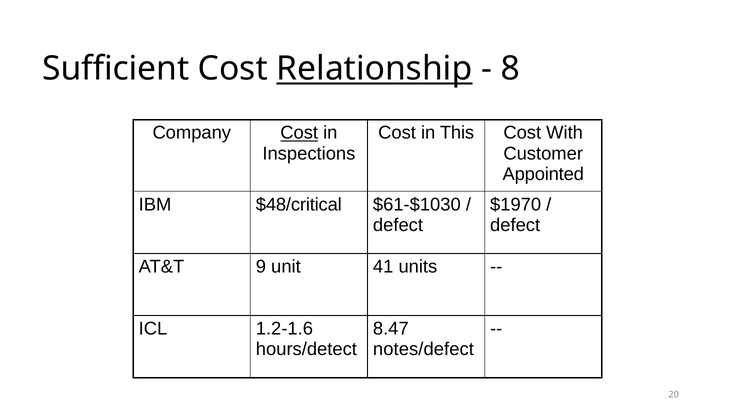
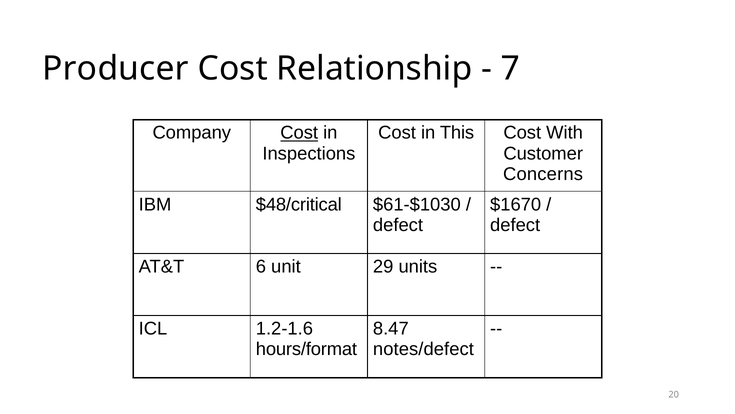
Sufficient: Sufficient -> Producer (116, 69)
Relationship underline: present -> none (374, 69)
8: 8 -> 7 (510, 69)
Appointed: Appointed -> Concerns (543, 174)
$1970: $1970 -> $1670 (516, 204)
9: 9 -> 6 (261, 266)
41: 41 -> 29 (383, 266)
hours/detect: hours/detect -> hours/format (306, 349)
